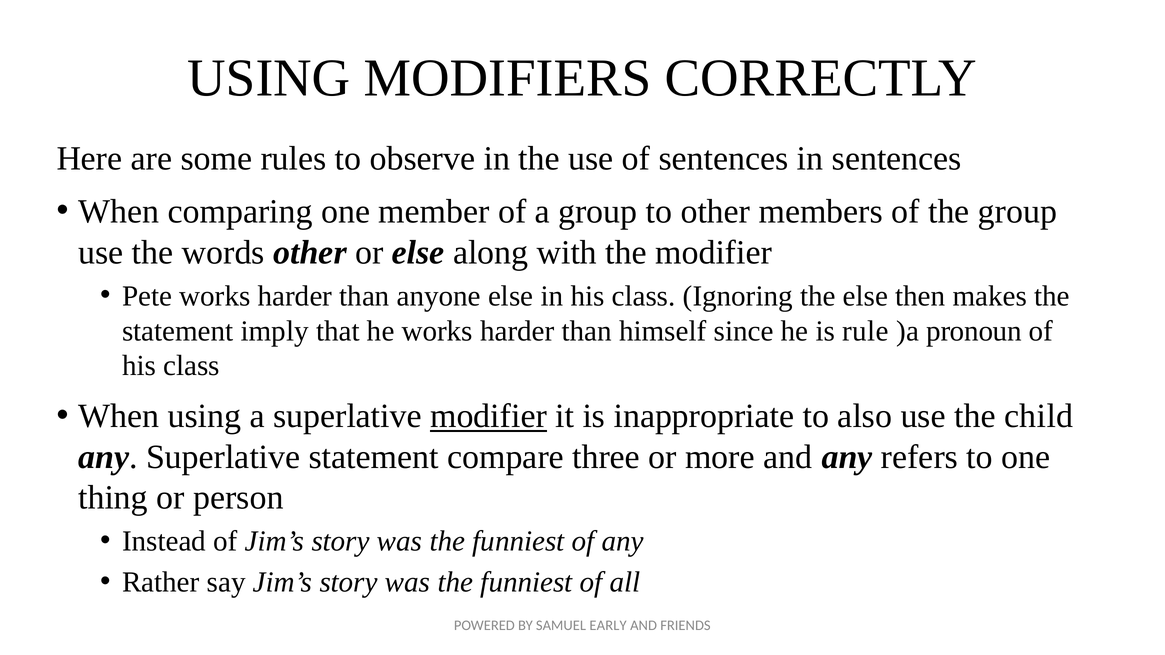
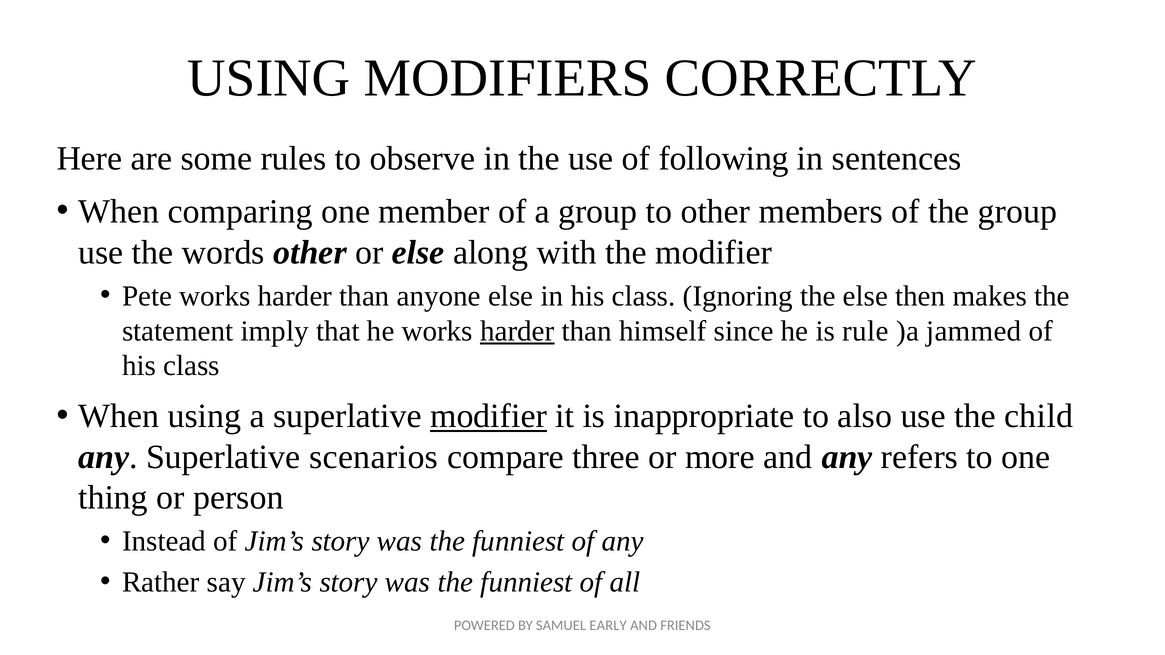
of sentences: sentences -> following (724, 159)
harder underline: none -> present (517, 331)
pronoun: pronoun -> jammed (974, 331)
Superlative statement: statement -> scenarios (374, 457)
